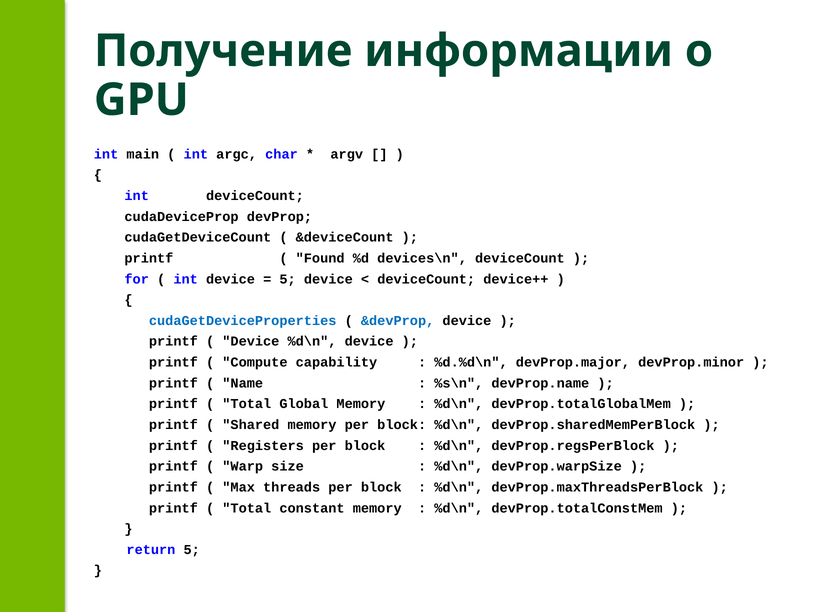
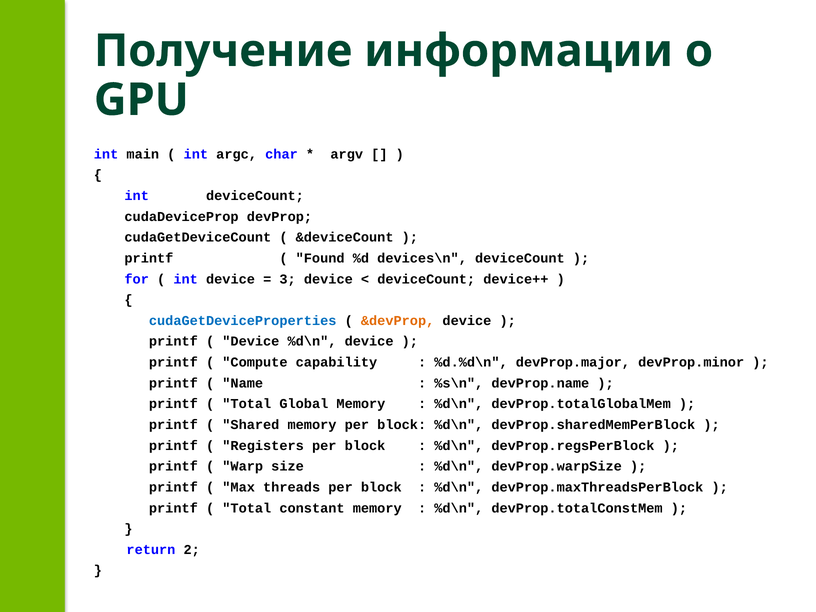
5: 5 -> 3 (288, 279)
&devProp colour: blue -> orange (398, 321)
return 5: 5 -> 2 (192, 550)
